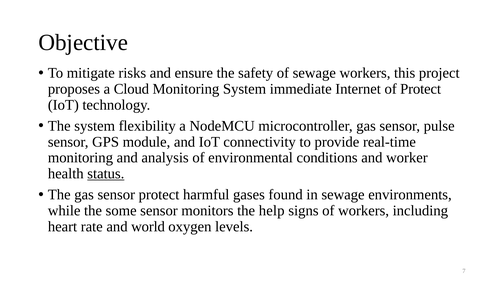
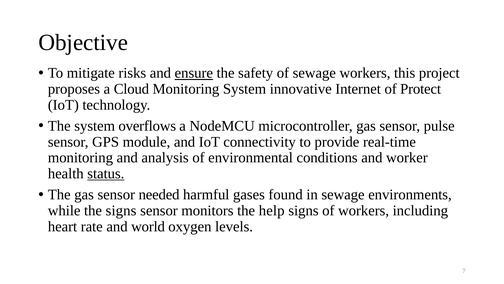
ensure underline: none -> present (194, 73)
immediate: immediate -> innovative (301, 89)
flexibility: flexibility -> overflows (147, 126)
sensor protect: protect -> needed (159, 194)
the some: some -> signs (121, 210)
